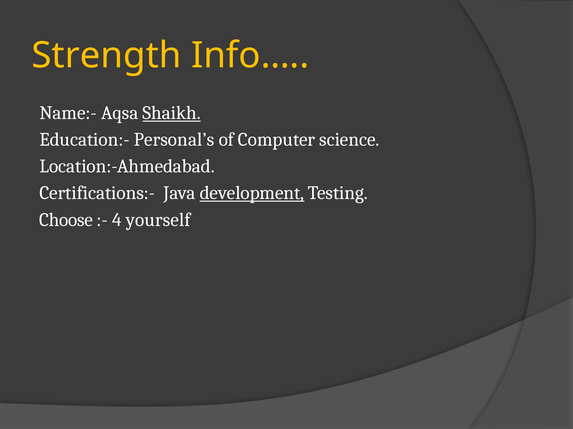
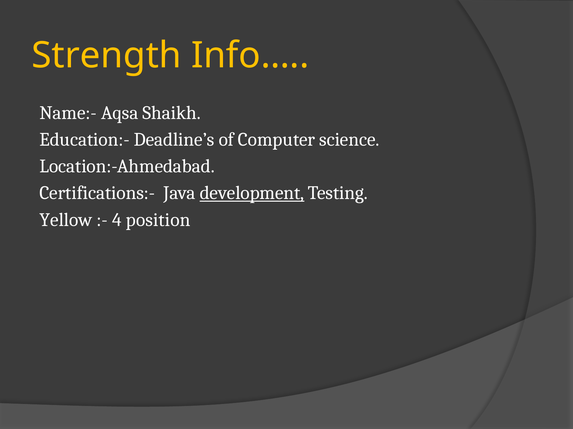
Shaikh underline: present -> none (172, 113)
Personal’s: Personal’s -> Deadline’s (174, 140)
Choose: Choose -> Yellow (66, 220)
yourself: yourself -> position (158, 220)
